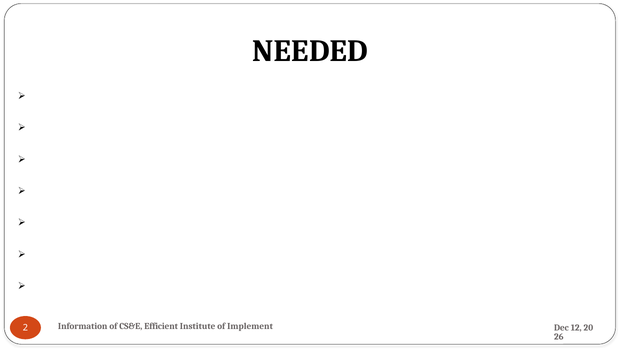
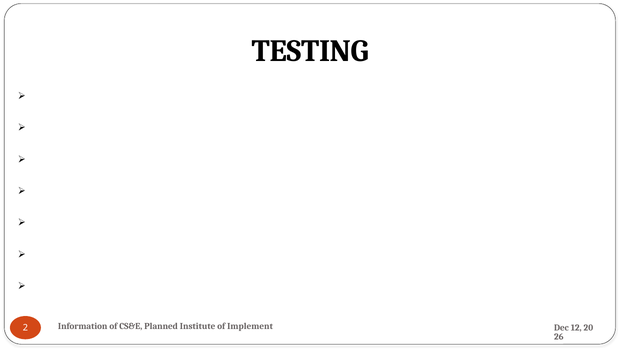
NEEDED: NEEDED -> TESTING (310, 51)
Efficient: Efficient -> Planned (161, 326)
